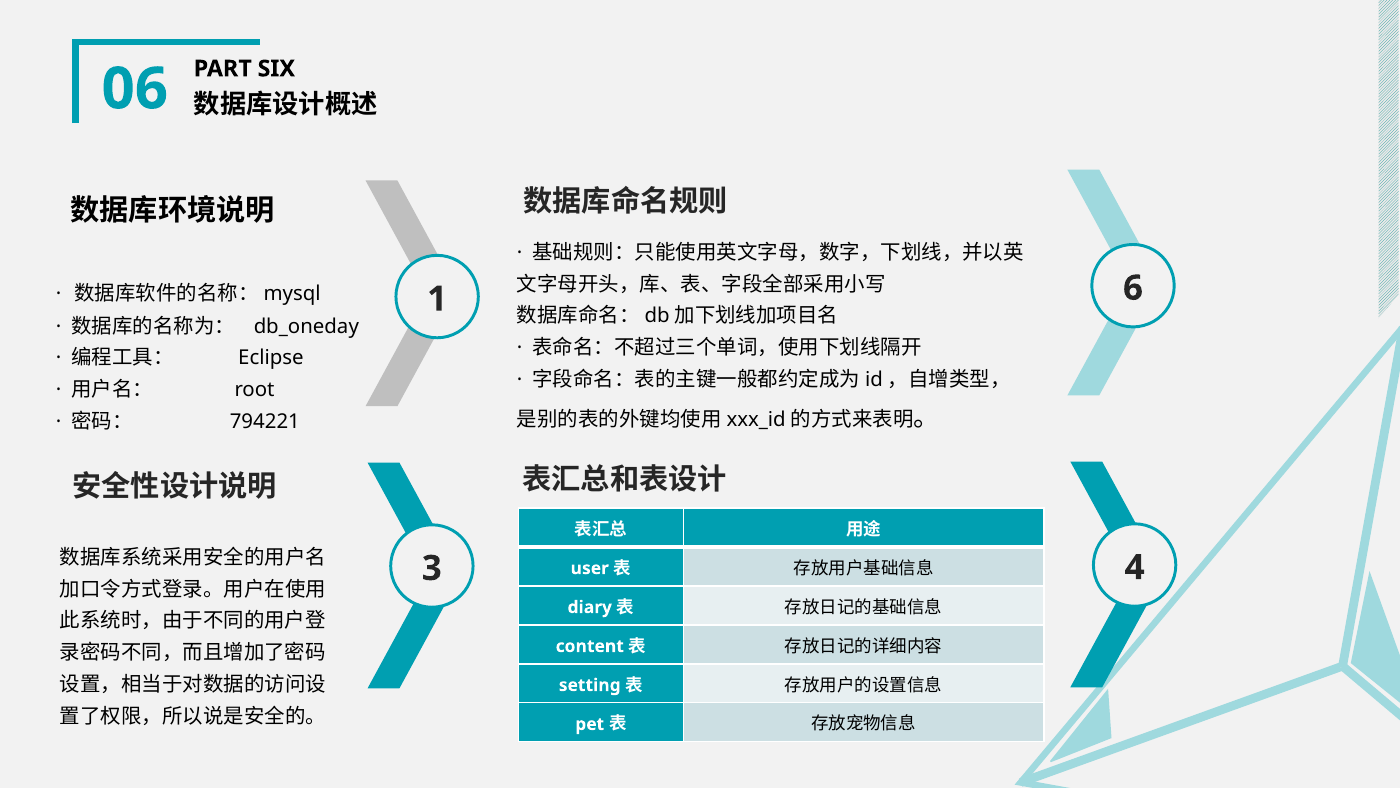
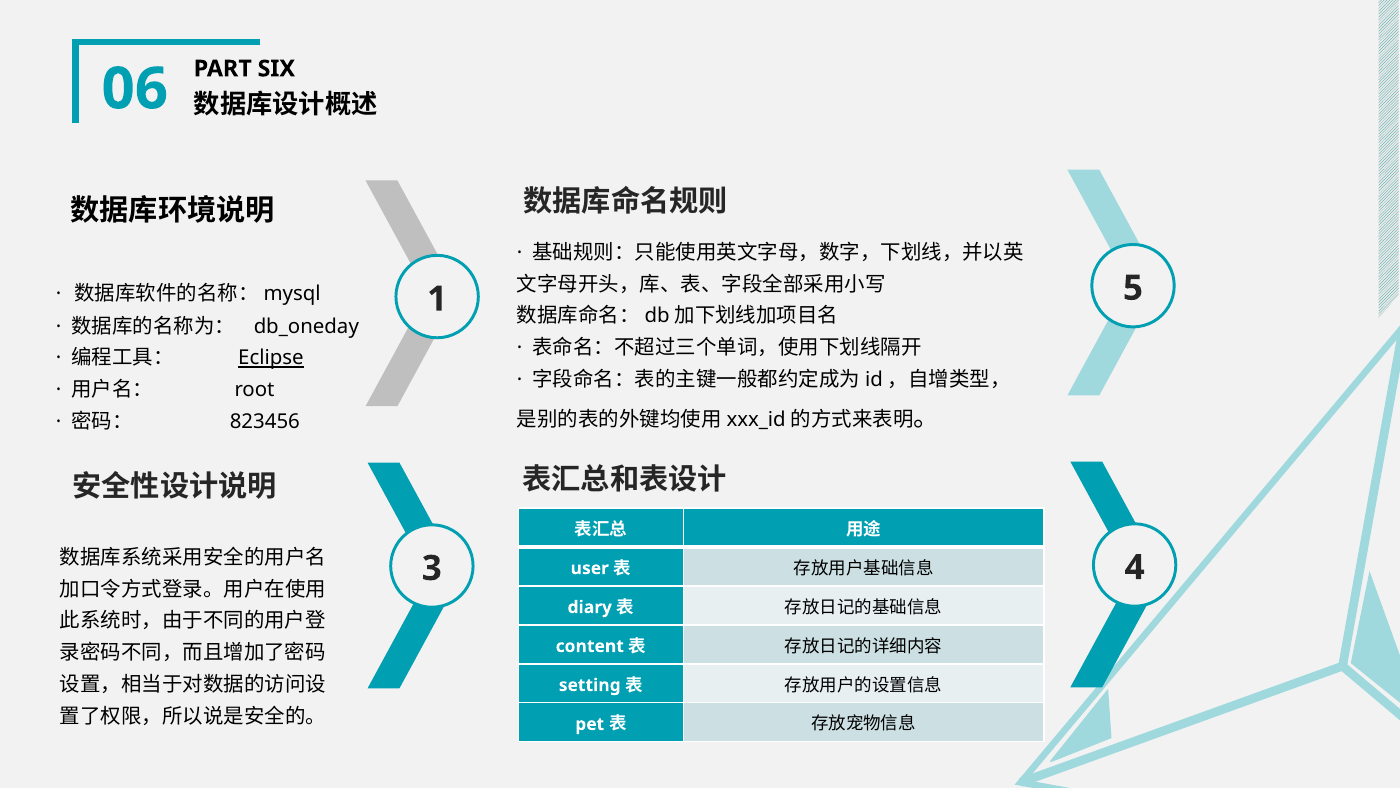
6: 6 -> 5 (1133, 288)
Eclipse underline: none -> present (271, 358)
794221: 794221 -> 823456 (265, 422)
